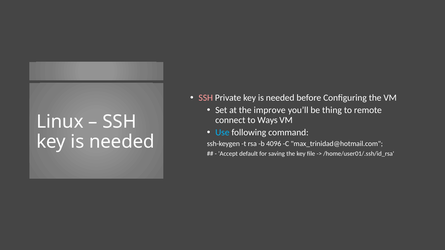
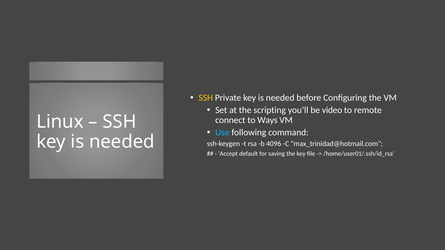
SSH colour: pink -> yellow (206, 98)
improve: improve -> scripting (270, 110)
thing: thing -> video (332, 110)
